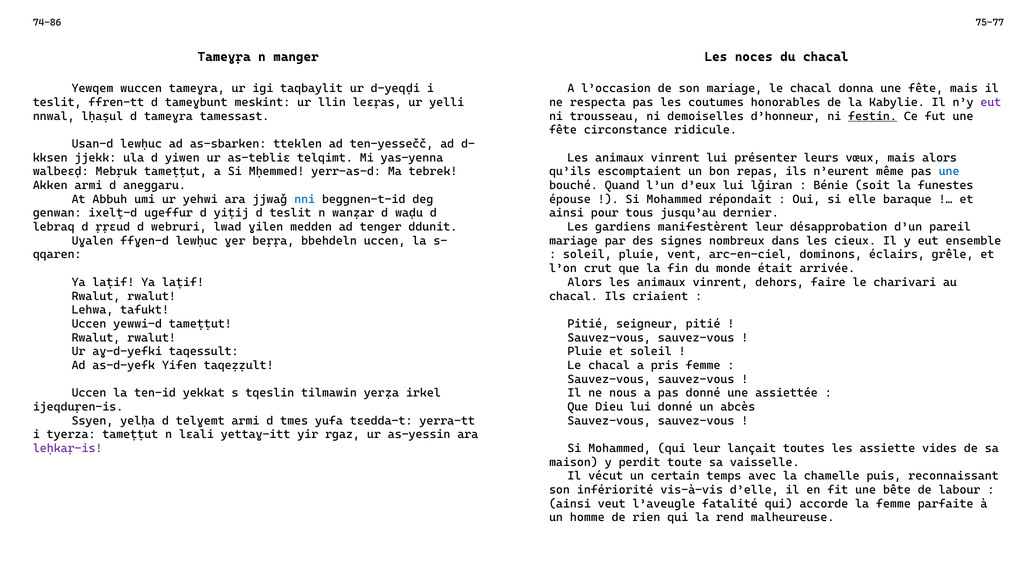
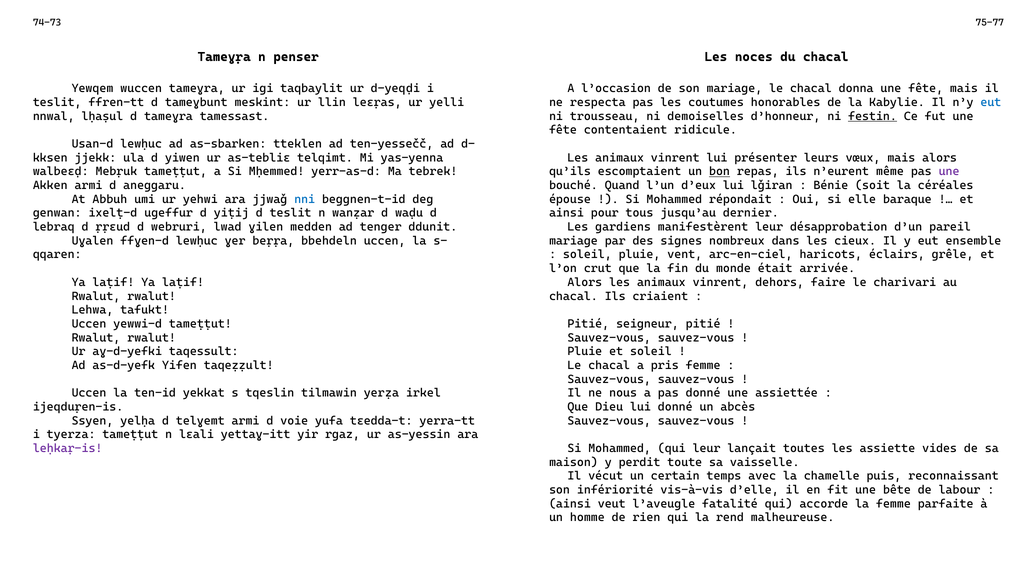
74-86: 74-86 -> 74-73 (47, 22)
manger: manger -> penser (296, 57)
eut colour: purple -> blue (991, 102)
circonstance: circonstance -> contentaient (626, 130)
bon underline: none -> present (719, 171)
une colour: blue -> purple (949, 171)
funestes: funestes -> céréales (946, 185)
dominons: dominons -> haricots (831, 254)
tmes: tmes -> voie (294, 420)
